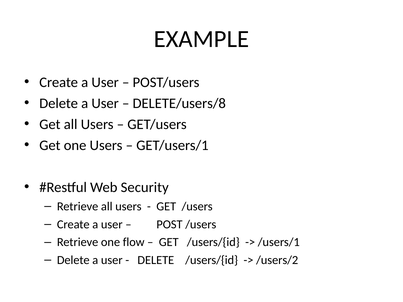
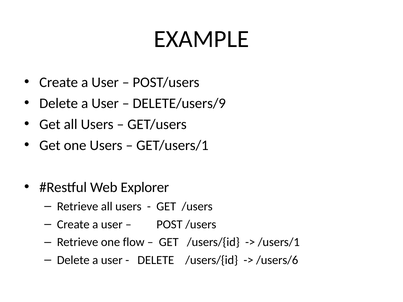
DELETE/users/8: DELETE/users/8 -> DELETE/users/9 (179, 103)
Security: Security -> Explorer (145, 187)
/users/2: /users/2 -> /users/6 (277, 260)
